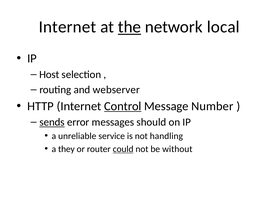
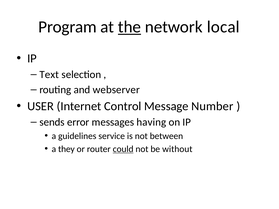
Internet: Internet -> Program (68, 27)
Host: Host -> Text (49, 75)
HTTP: HTTP -> USER (41, 106)
Control underline: present -> none (123, 106)
sends underline: present -> none (52, 122)
should: should -> having (151, 122)
unreliable: unreliable -> guidelines (77, 136)
handling: handling -> between (166, 136)
